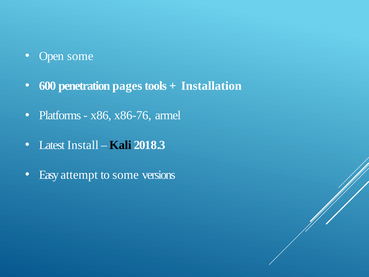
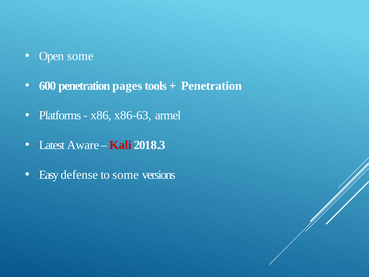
Installation: Installation -> Penetration (211, 86)
x86-76: x86-76 -> x86-63 (133, 115)
Install: Install -> Aware (83, 145)
Kali colour: black -> red (120, 145)
attempt: attempt -> defense (79, 175)
